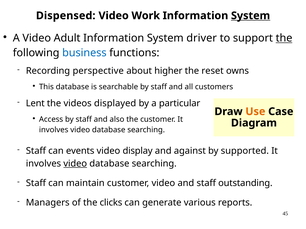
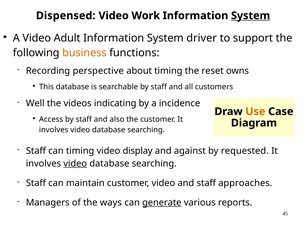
the underline: present -> none (284, 38)
business colour: blue -> orange (84, 53)
about higher: higher -> timing (168, 71)
Lent: Lent -> Well (35, 104)
displayed: displayed -> indicating (115, 104)
particular: particular -> incidence (180, 104)
can events: events -> timing (80, 151)
supported: supported -> requested (245, 151)
outstanding: outstanding -> approaches (245, 183)
clicks: clicks -> ways (111, 203)
generate underline: none -> present (162, 203)
